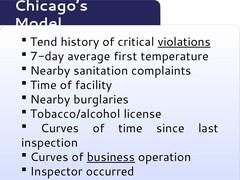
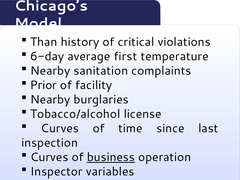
Tend: Tend -> Than (44, 42)
violations underline: present -> none (184, 42)
7-day: 7-day -> 6-day (47, 56)
Time: Time -> Prior (43, 85)
occurred: occurred -> variables (110, 172)
